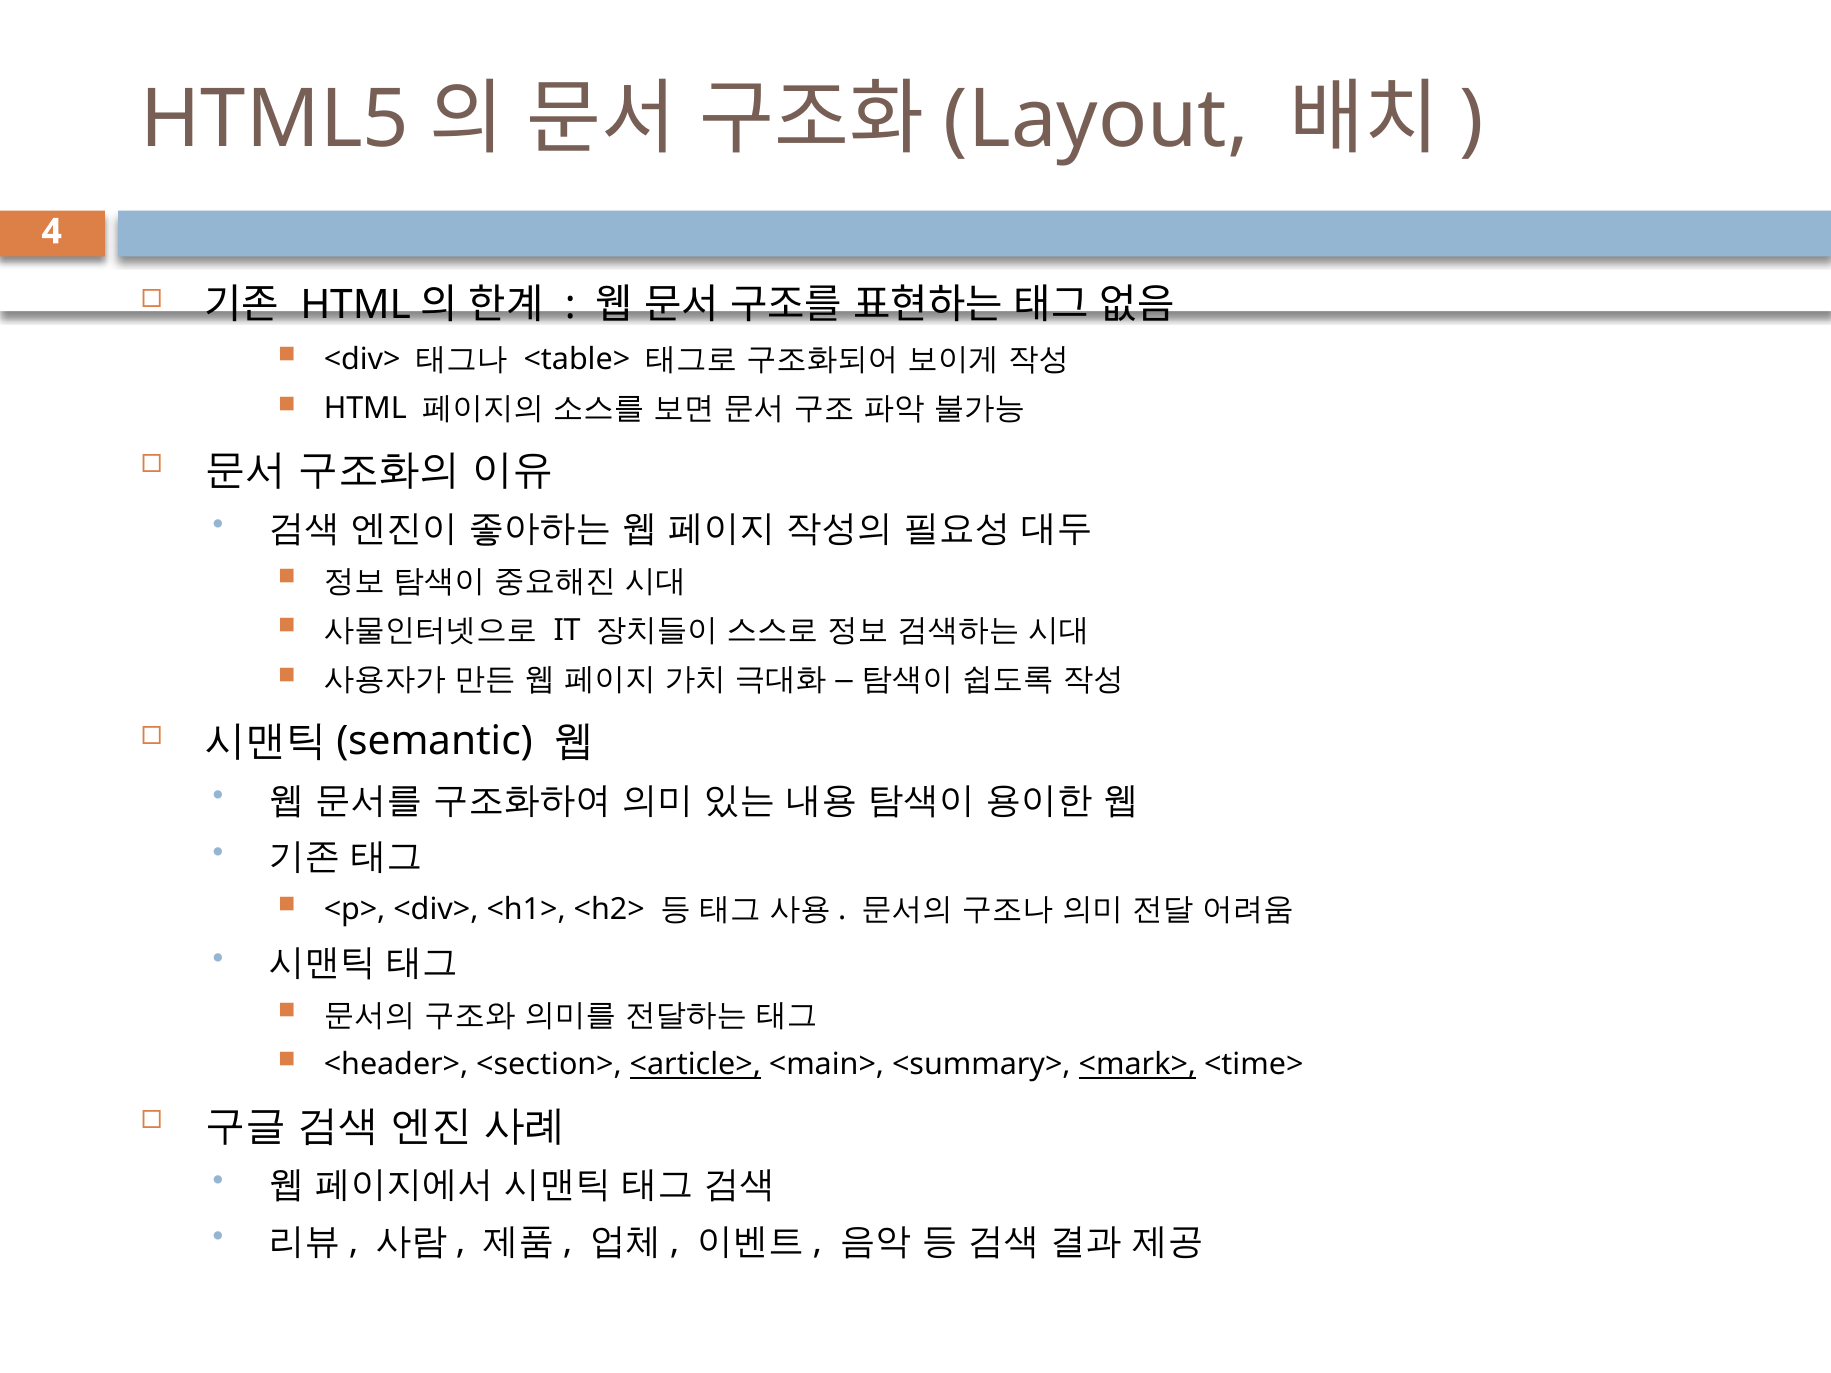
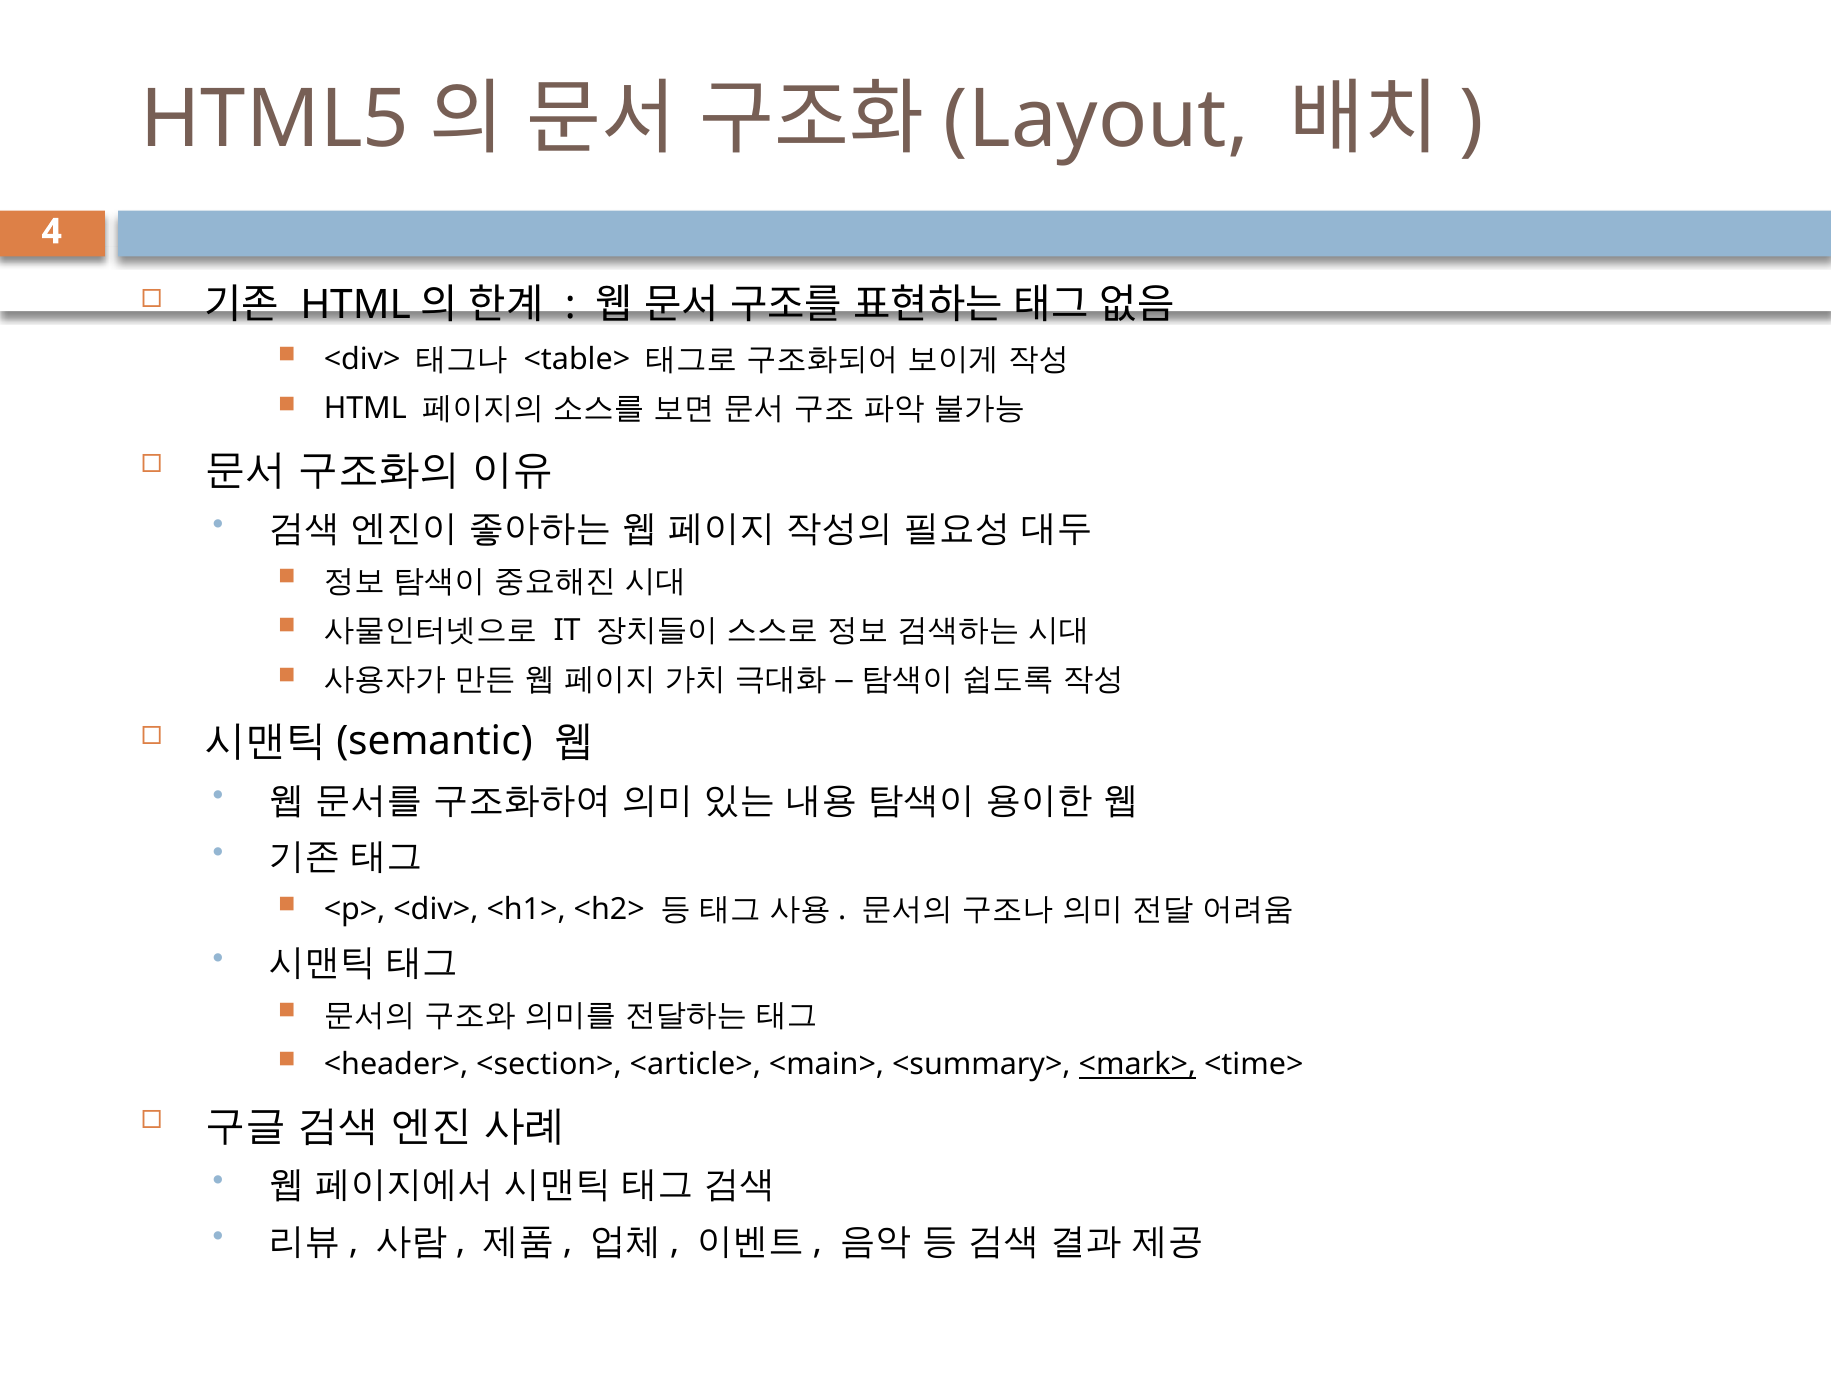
<article> underline: present -> none (695, 1065)
